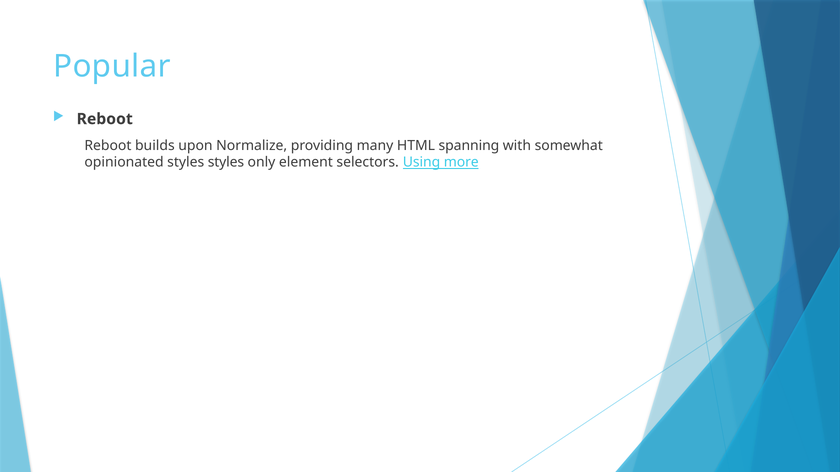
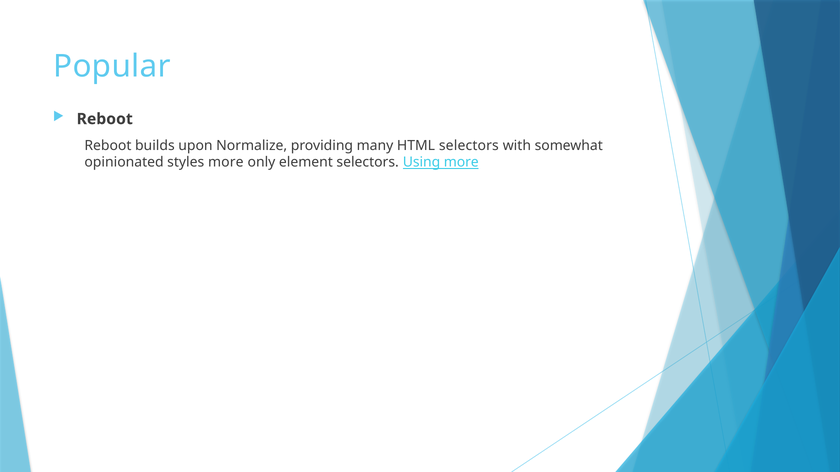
HTML spanning: spanning -> selectors (469, 146)
styles styles: styles -> more (226, 162)
